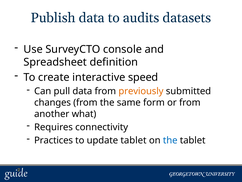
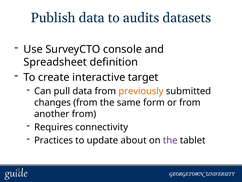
speed: speed -> target (143, 77)
another what: what -> from (84, 114)
update tablet: tablet -> about (134, 140)
the colour: blue -> purple (170, 140)
